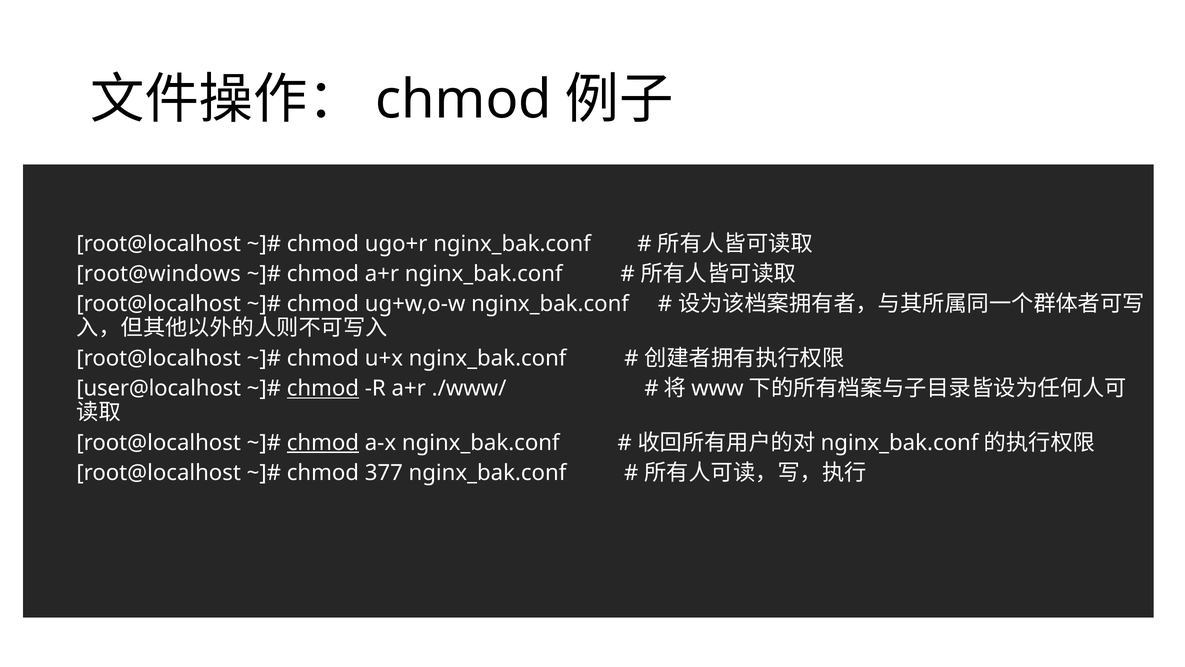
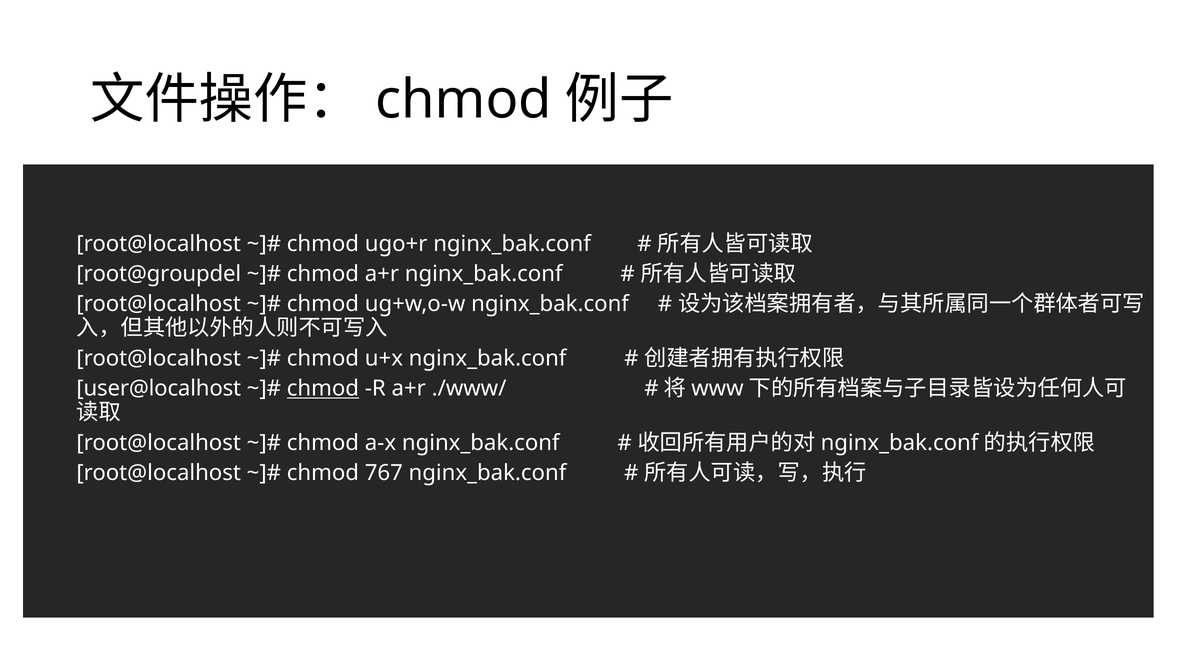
root@windows: root@windows -> root@groupdel (159, 274)
chmod underline: present -> none (323, 442)
377: 377 -> 767 (384, 473)
